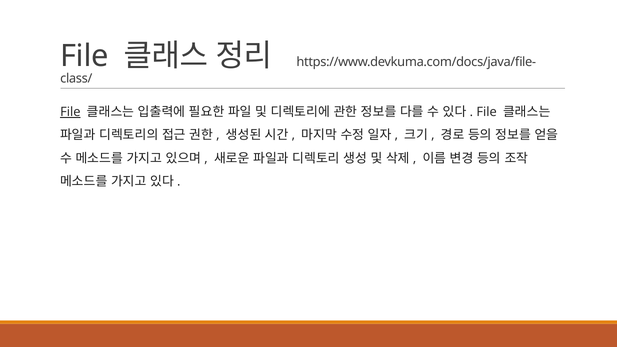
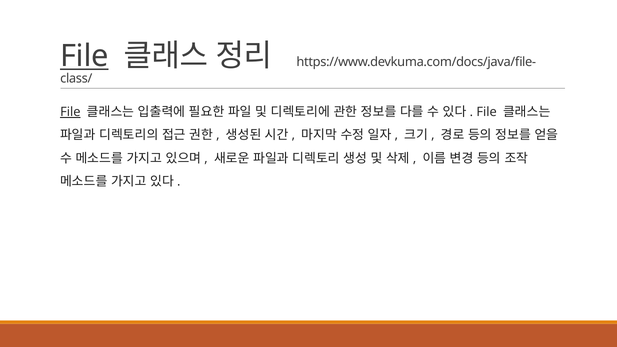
File underline: none -> present (84, 56)
